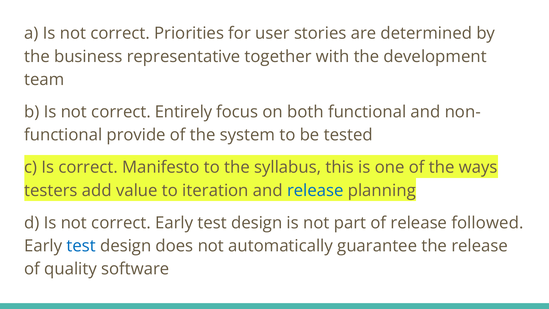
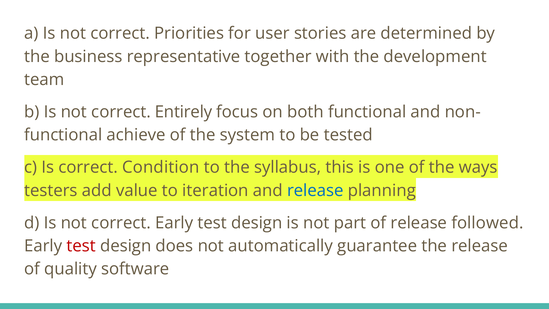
provide: provide -> achieve (136, 135)
Manifesto: Manifesto -> Condition (161, 167)
test colour: blue -> red (81, 246)
